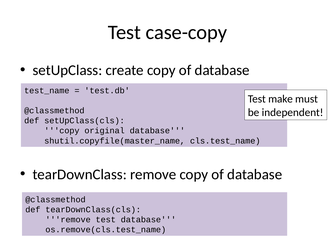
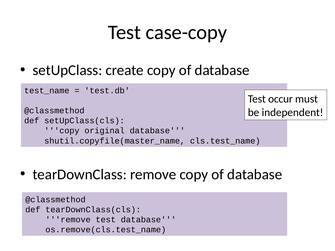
make: make -> occur (280, 99)
